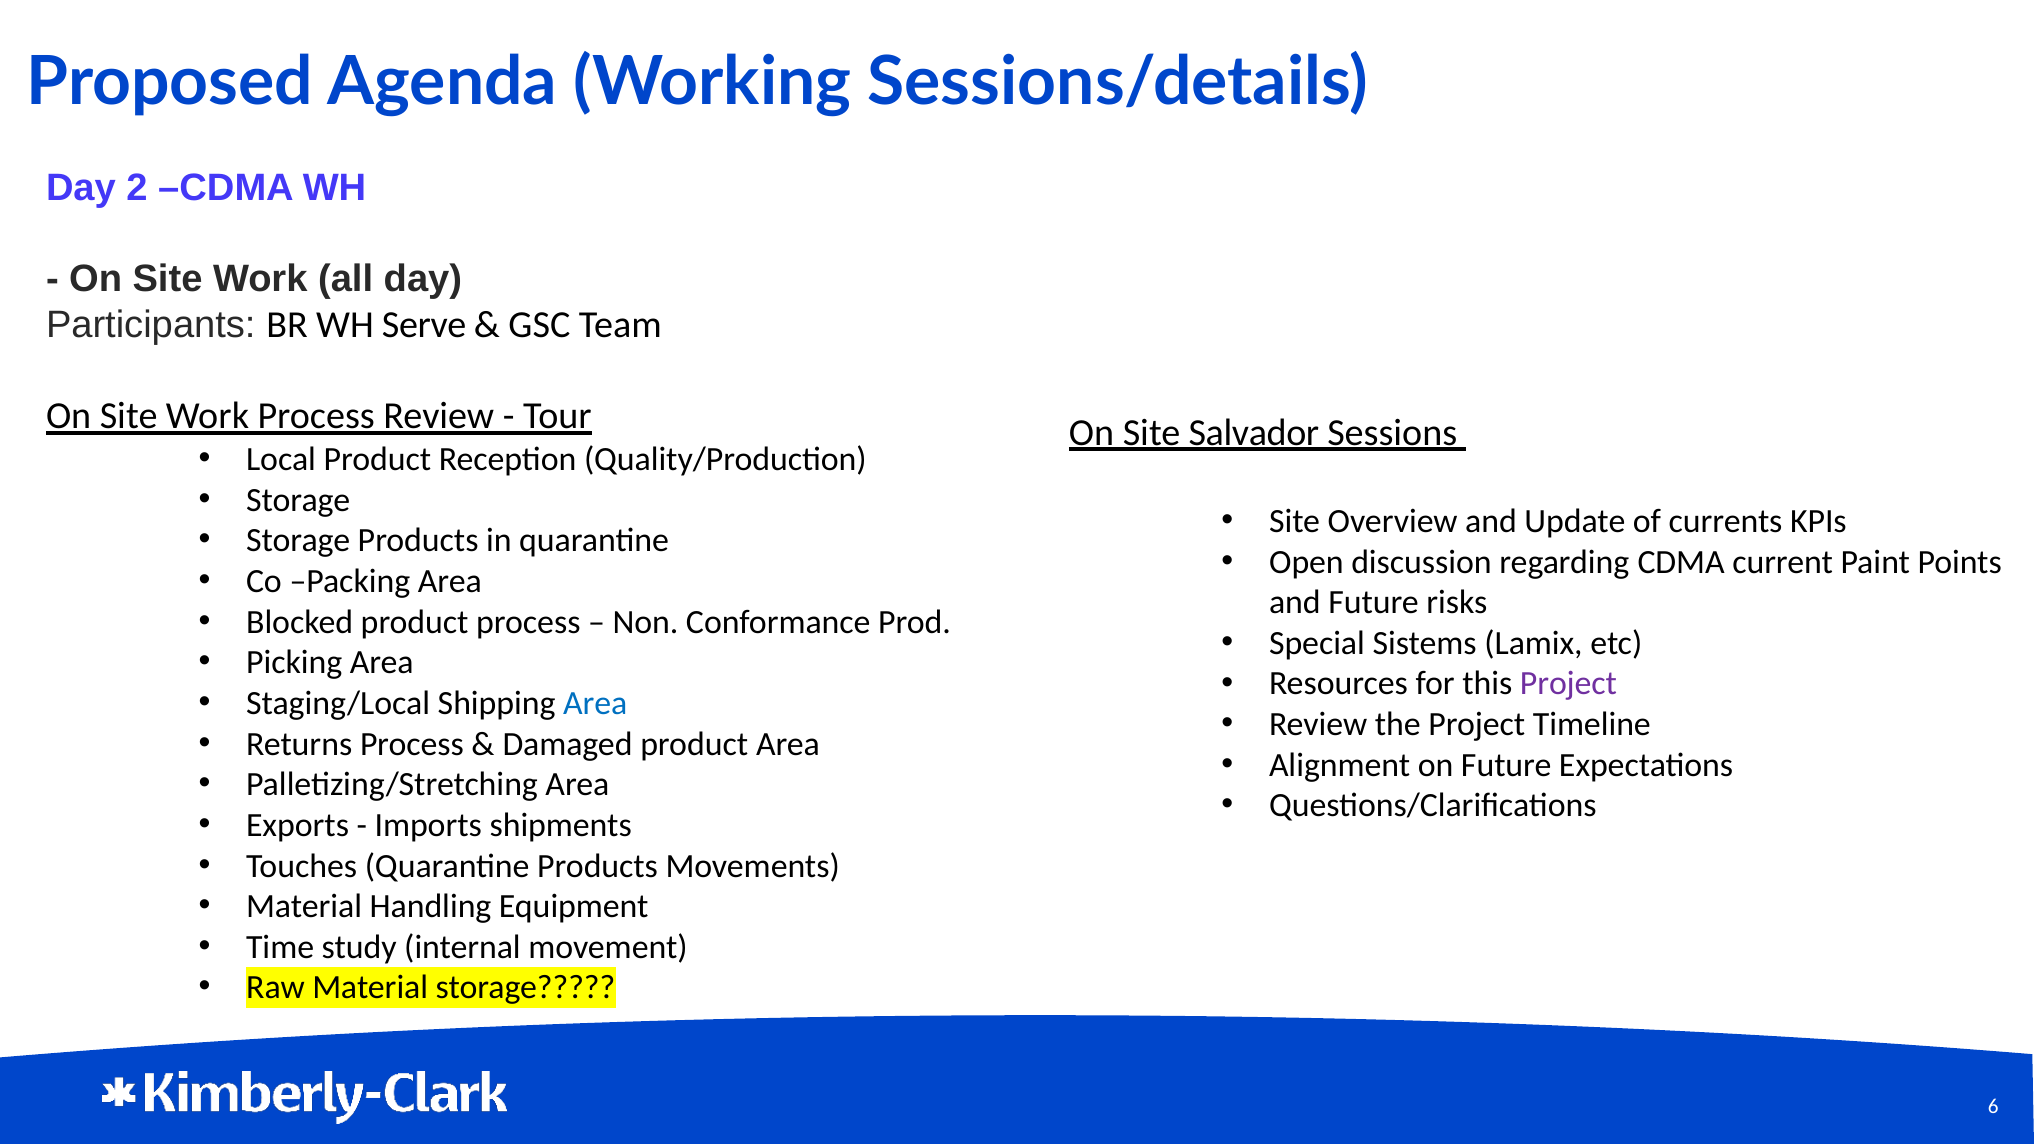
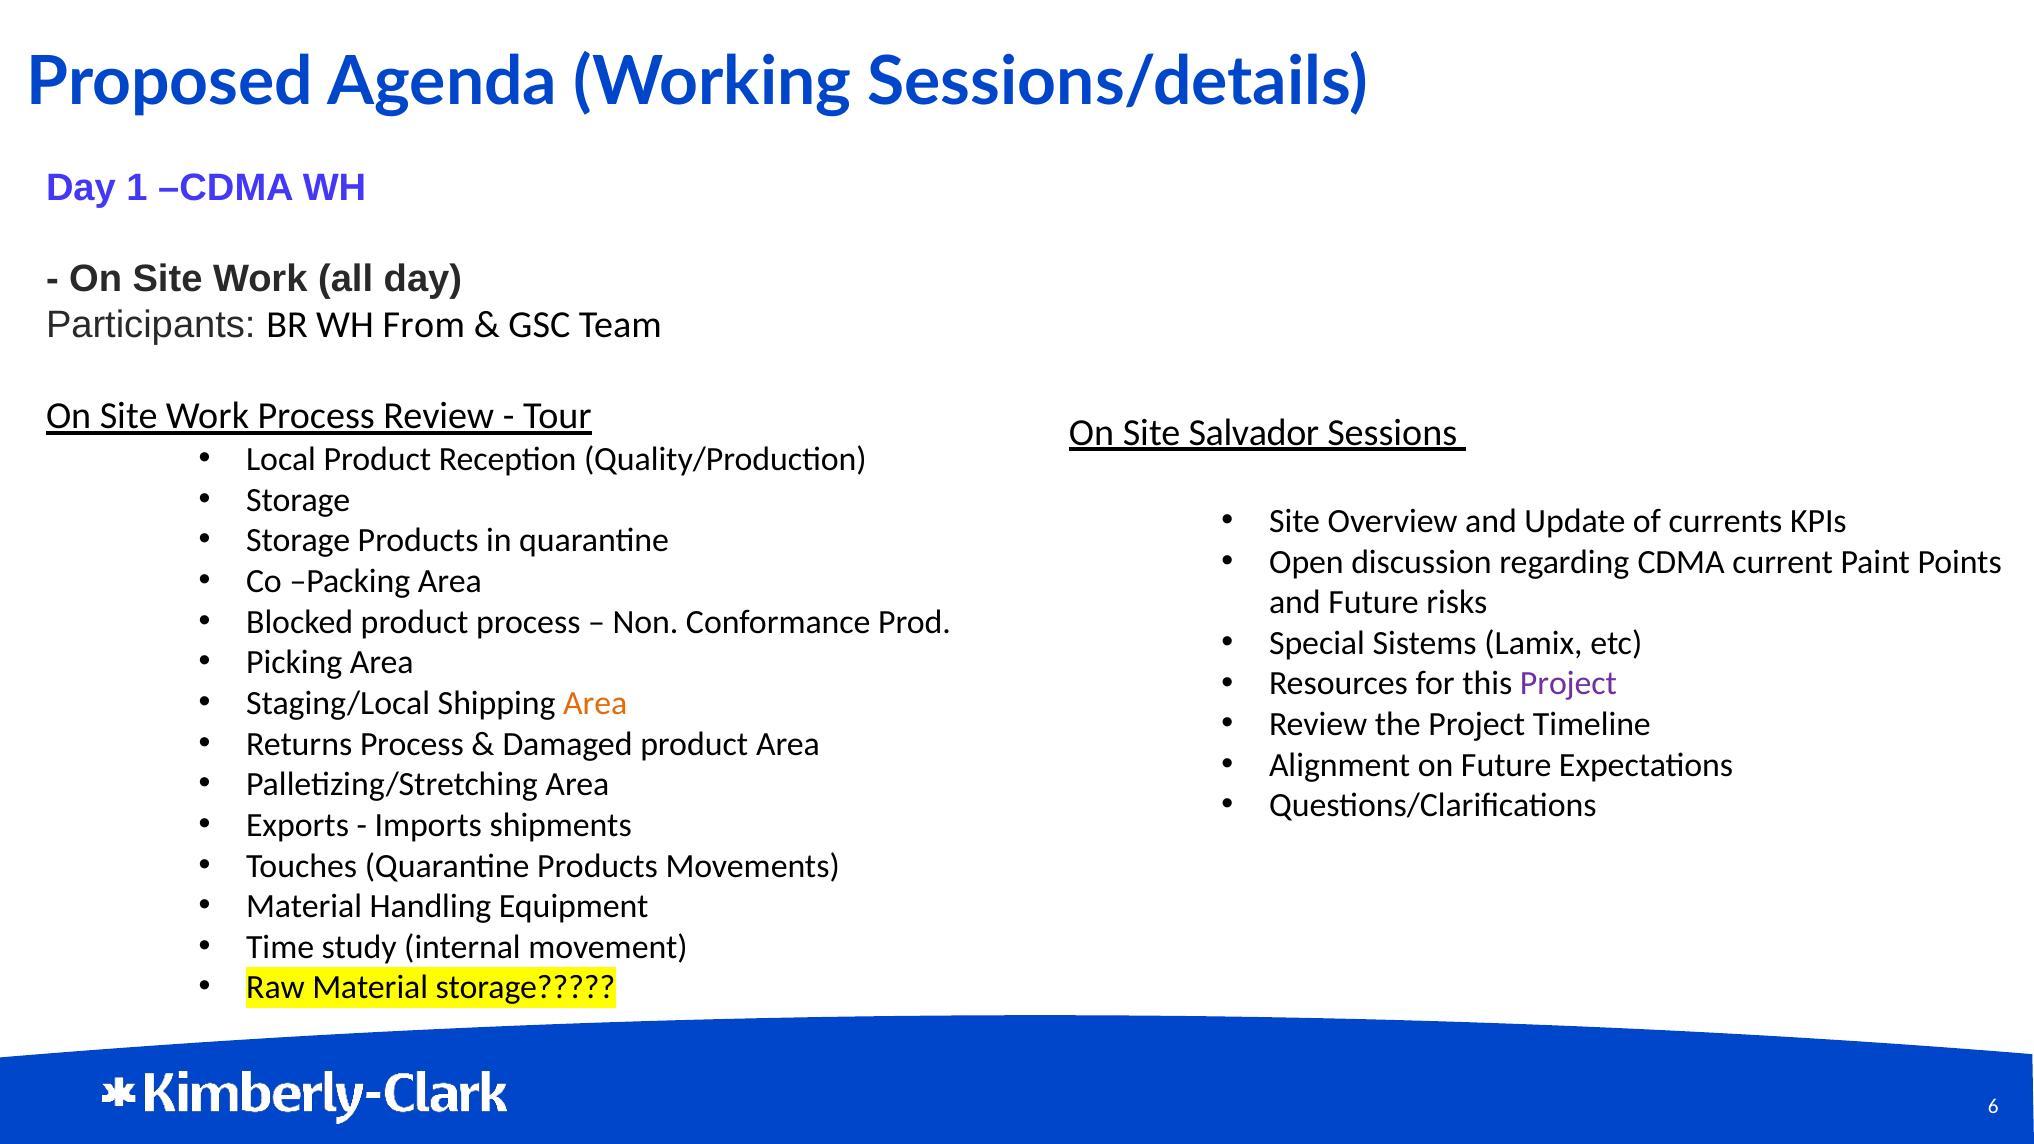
2: 2 -> 1 (137, 188)
Serve: Serve -> From (424, 325)
Area colour: blue -> orange (595, 703)
